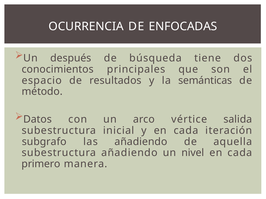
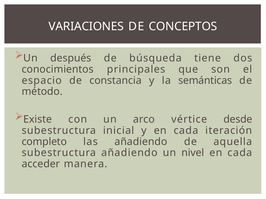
OCURRENCIA: OCURRENCIA -> VARIACIONES (86, 26)
ENFOCADAS: ENFOCADAS -> CONCEPTOS (183, 26)
resultados: resultados -> constancia (116, 81)
Datos: Datos -> Existe (38, 120)
salida: salida -> desde (238, 120)
subgrafo: subgrafo -> completo (44, 142)
primero: primero -> acceder (41, 164)
